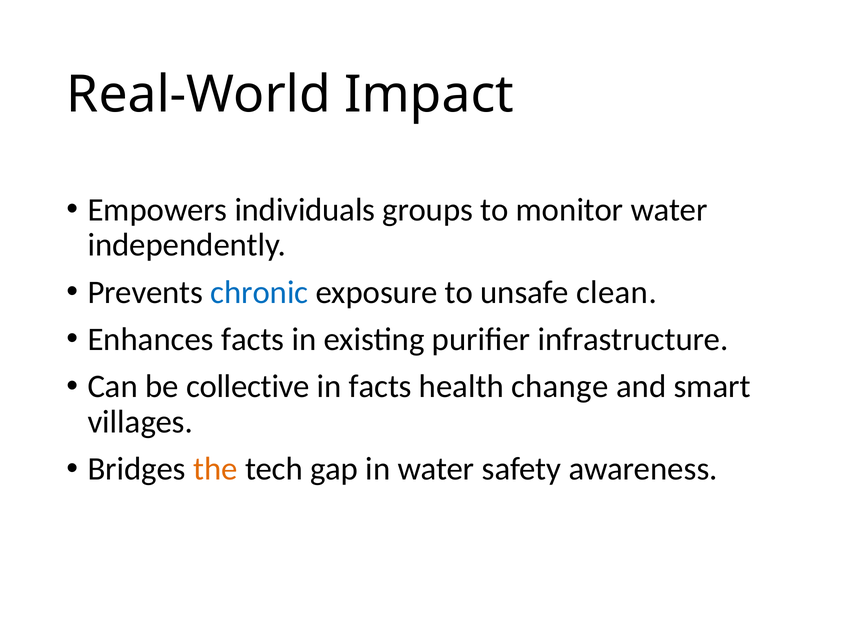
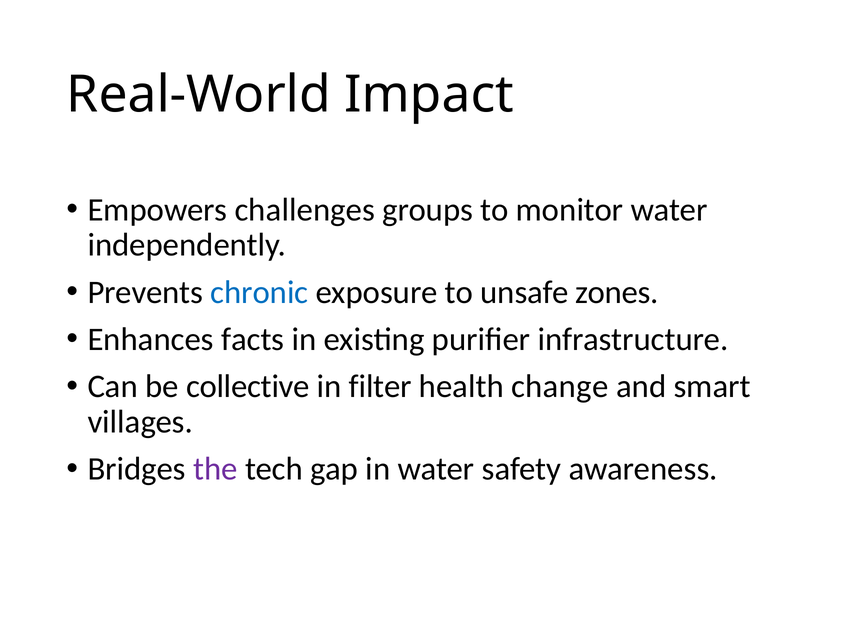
individuals: individuals -> challenges (305, 210)
clean: clean -> zones (617, 292)
in facts: facts -> filter (380, 387)
the colour: orange -> purple (215, 469)
